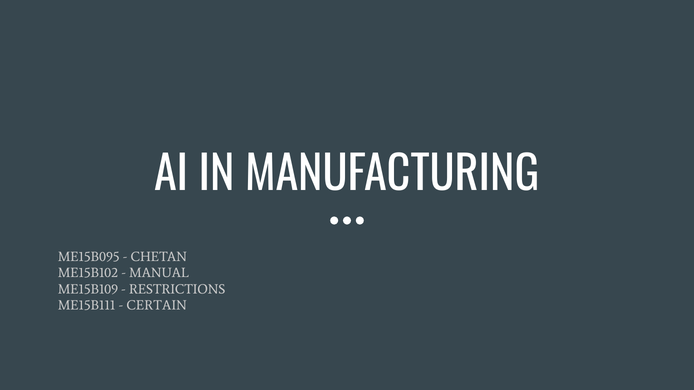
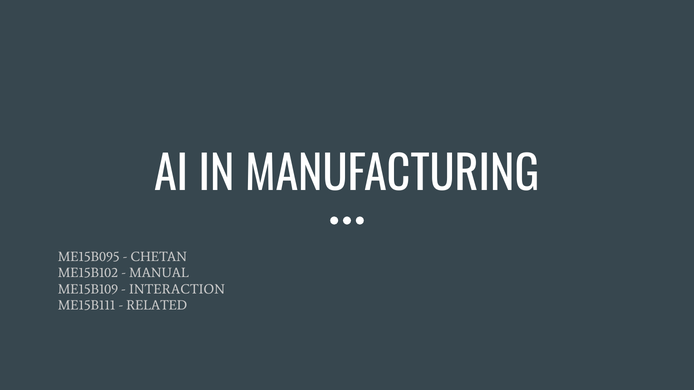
RESTRICTIONS: RESTRICTIONS -> INTERACTION (177, 289)
CERTAIN: CERTAIN -> RELATED (157, 306)
